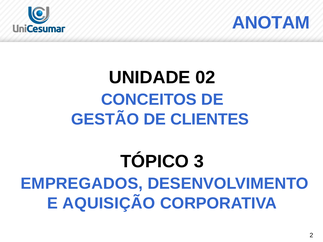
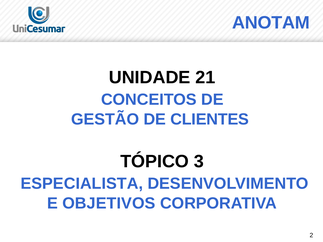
02: 02 -> 21 (205, 78)
EMPREGADOS: EMPREGADOS -> ESPECIALISTA (82, 184)
AQUISIÇÃO: AQUISIÇÃO -> OBJETIVOS (109, 203)
